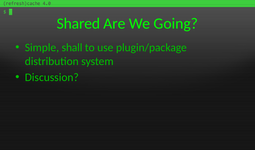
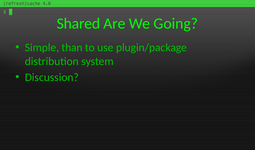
shall: shall -> than (72, 48)
